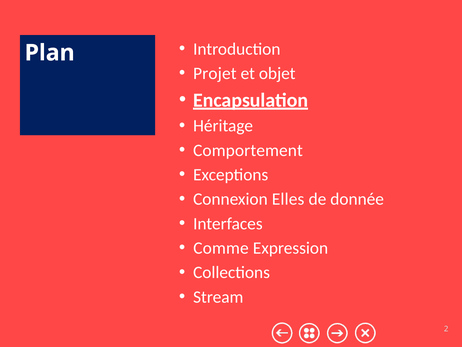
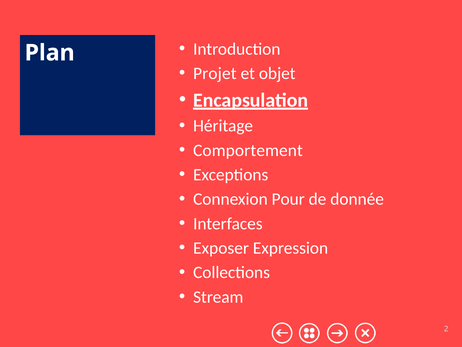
Elles: Elles -> Pour (288, 199)
Comme: Comme -> Exposer (221, 248)
